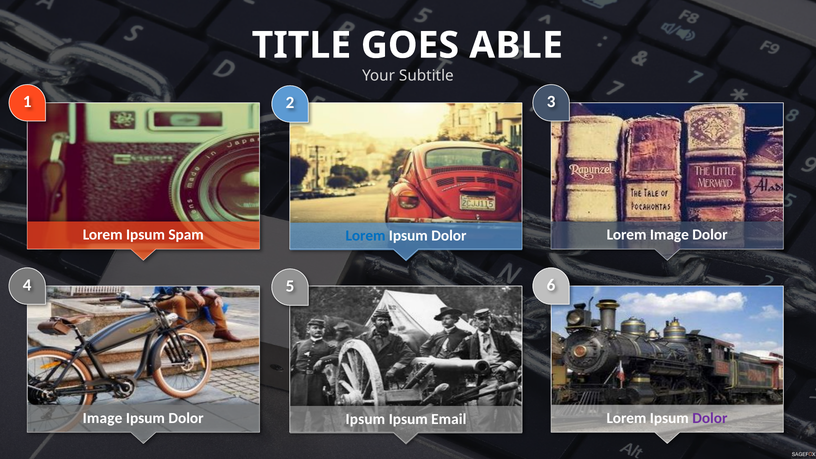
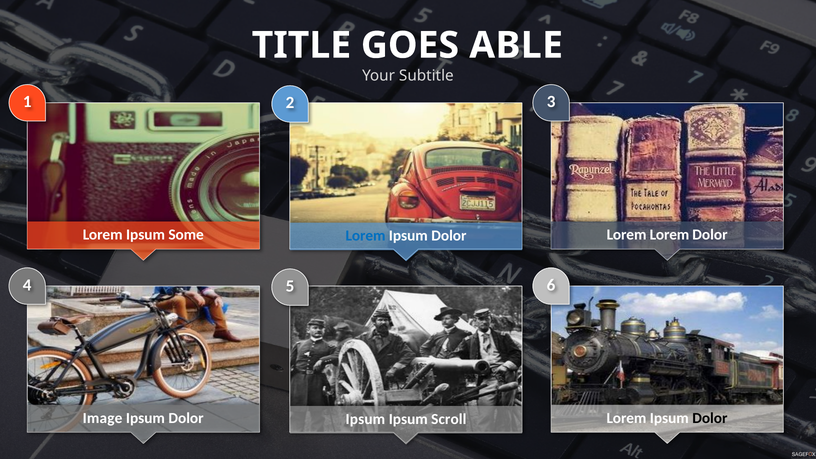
Spam: Spam -> Some (186, 235)
Lorem Image: Image -> Lorem (669, 235)
Dolor colour: purple -> black (710, 418)
Email: Email -> Scroll (449, 419)
